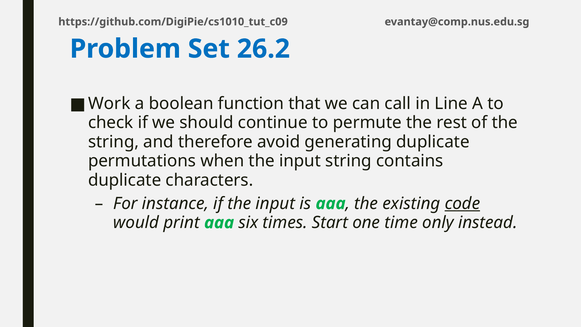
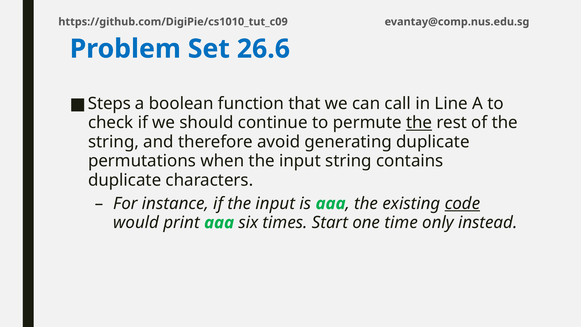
26.2: 26.2 -> 26.6 (263, 49)
Work: Work -> Steps (109, 104)
the underline: none -> present (419, 123)
